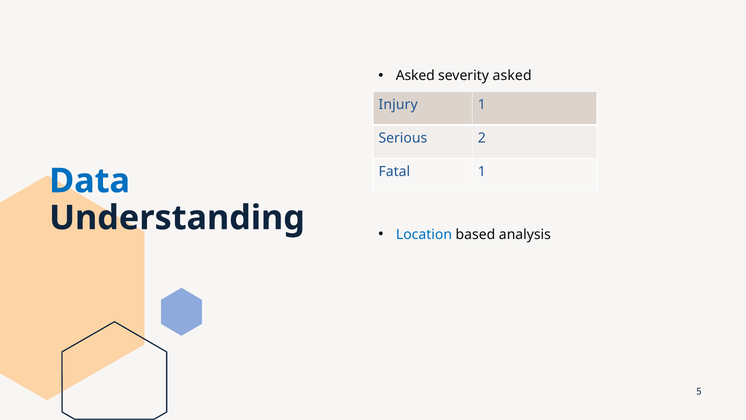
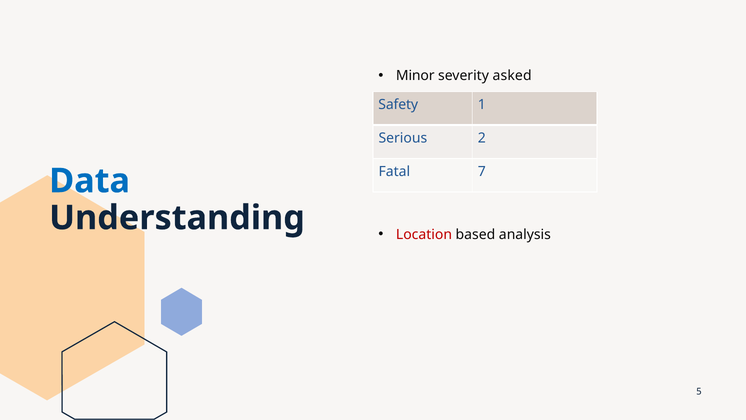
Asked: Asked -> Minor (415, 76)
Injury: Injury -> Safety (398, 105)
Fatal 1: 1 -> 7 (482, 172)
Location colour: blue -> red (424, 234)
